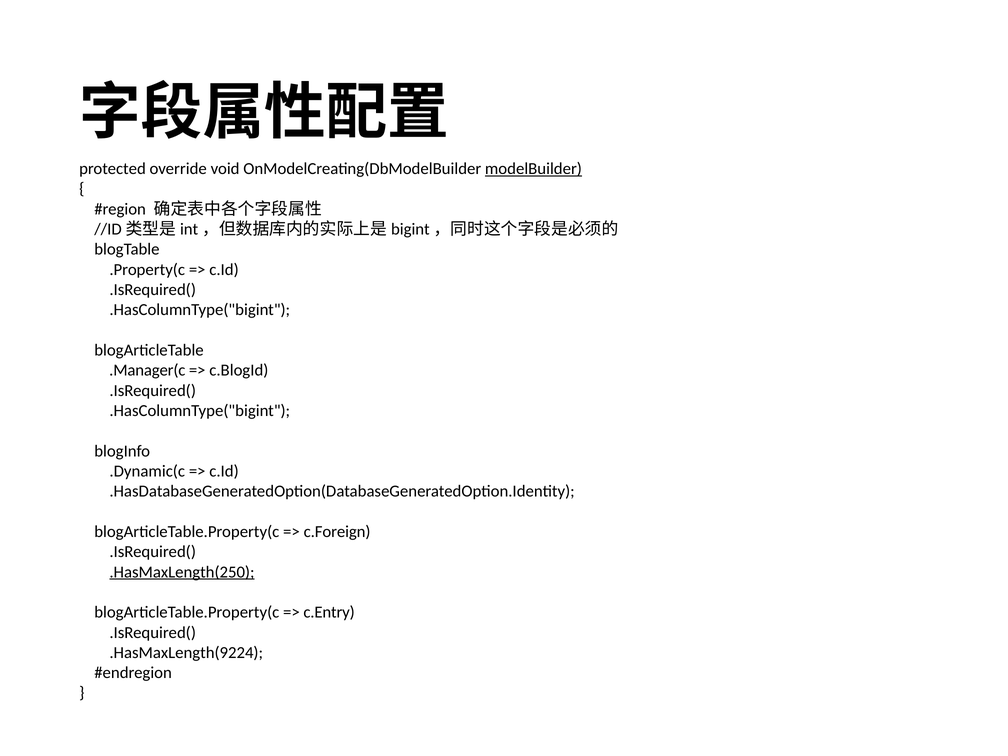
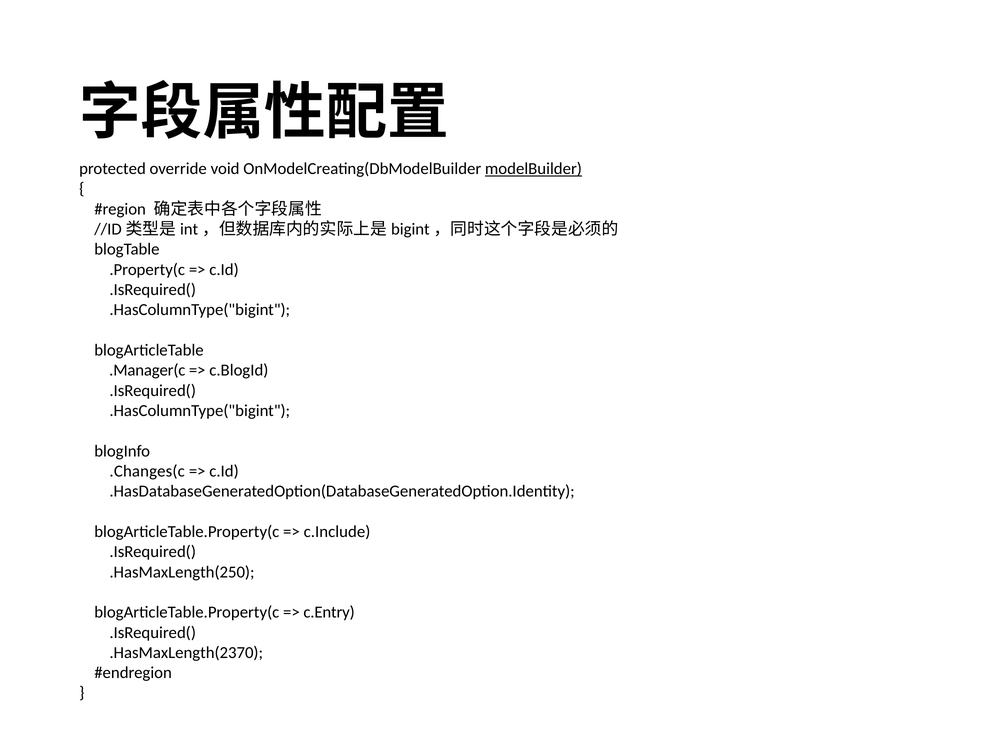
.Dynamic(c: .Dynamic(c -> .Changes(c (147, 471)
c.Foreign: c.Foreign -> c.Include (337, 532)
.HasMaxLength(250 underline: present -> none (182, 572)
.HasMaxLength(9224: .HasMaxLength(9224 -> .HasMaxLength(2370 (186, 653)
